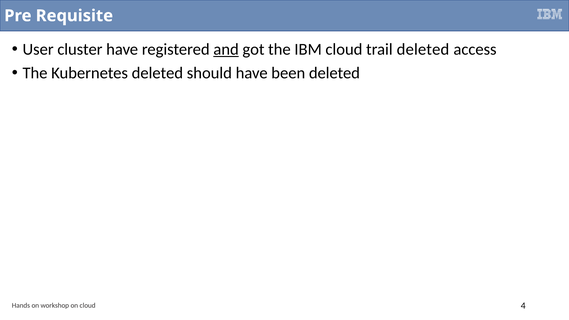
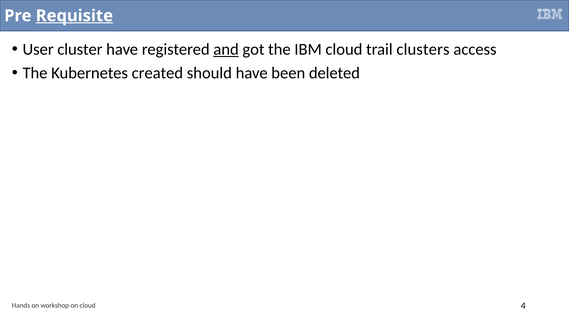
Requisite underline: none -> present (74, 16)
trail deleted: deleted -> clusters (423, 49)
Kubernetes deleted: deleted -> created (157, 73)
